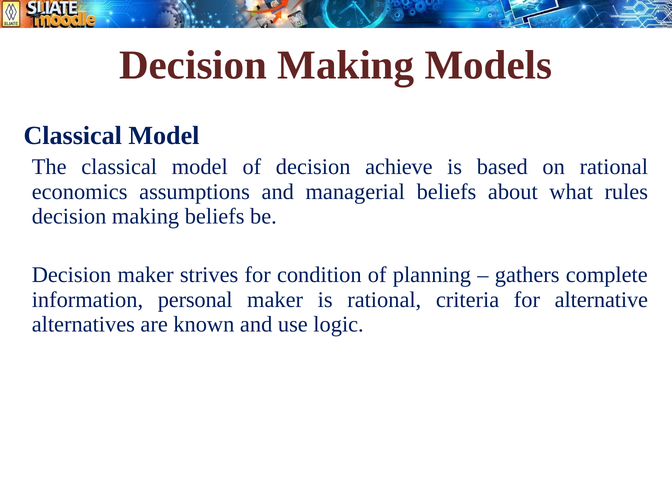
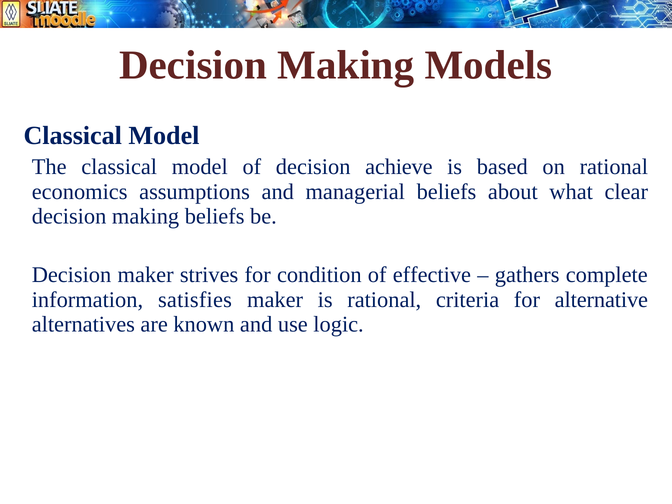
rules: rules -> clear (626, 192)
planning: planning -> effective (432, 275)
personal: personal -> satisfies (195, 300)
